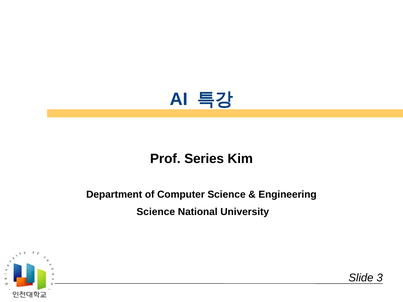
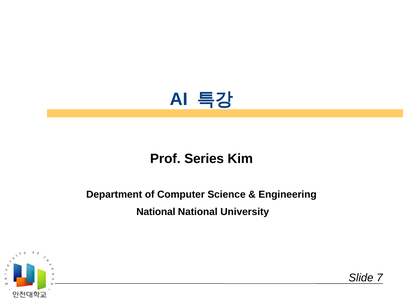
Science: Science -> National (156, 212)
3: 3 -> 7 (380, 278)
